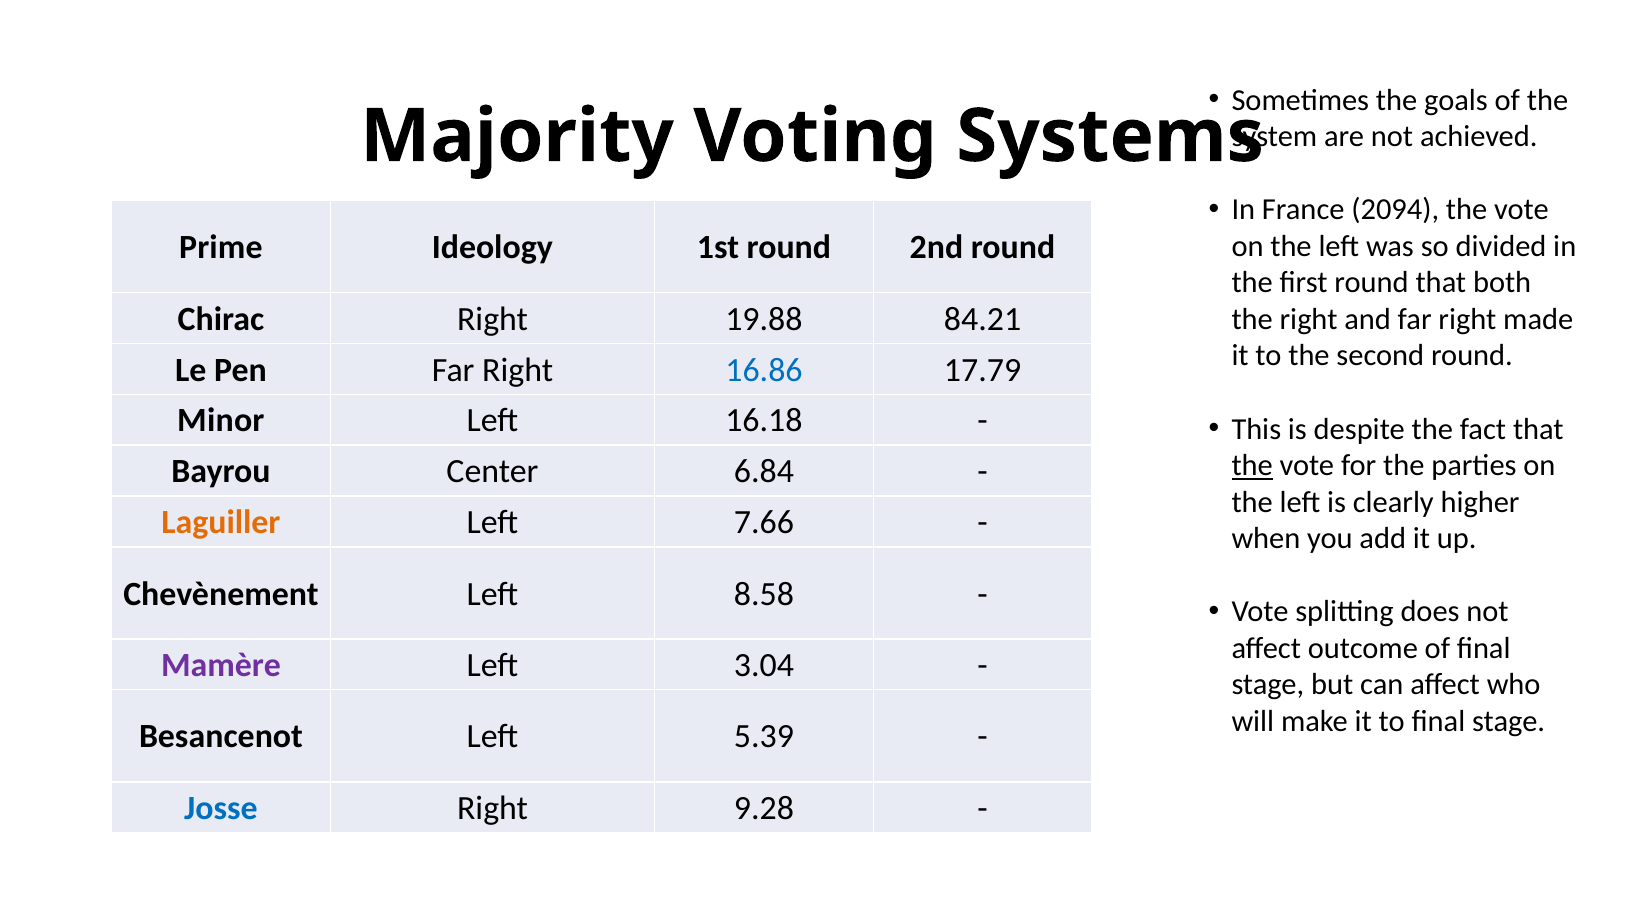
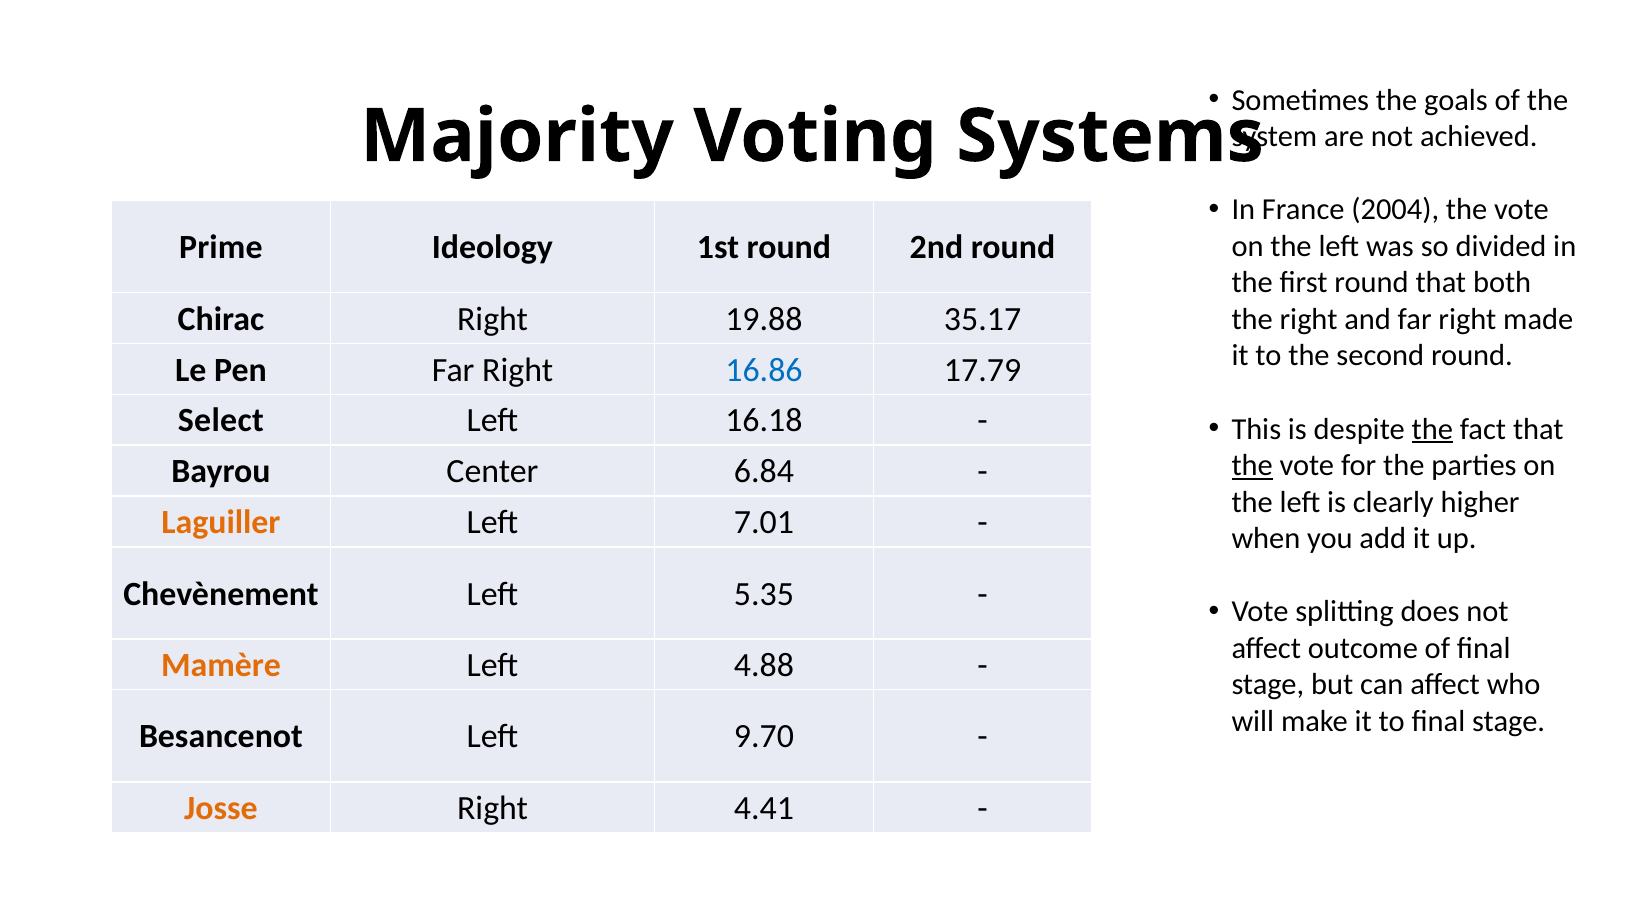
2094: 2094 -> 2004 (1395, 210)
84.21: 84.21 -> 35.17 (983, 319)
Minor: Minor -> Select (221, 421)
the underline: none -> present (1432, 429)
7.66: 7.66 -> 7.01 (764, 522)
8.58: 8.58 -> 5.35 (764, 594)
Mamère colour: purple -> orange (221, 665)
3.04: 3.04 -> 4.88 (764, 665)
5.39: 5.39 -> 9.70 (764, 737)
Josse colour: blue -> orange (221, 808)
9.28: 9.28 -> 4.41 (764, 808)
